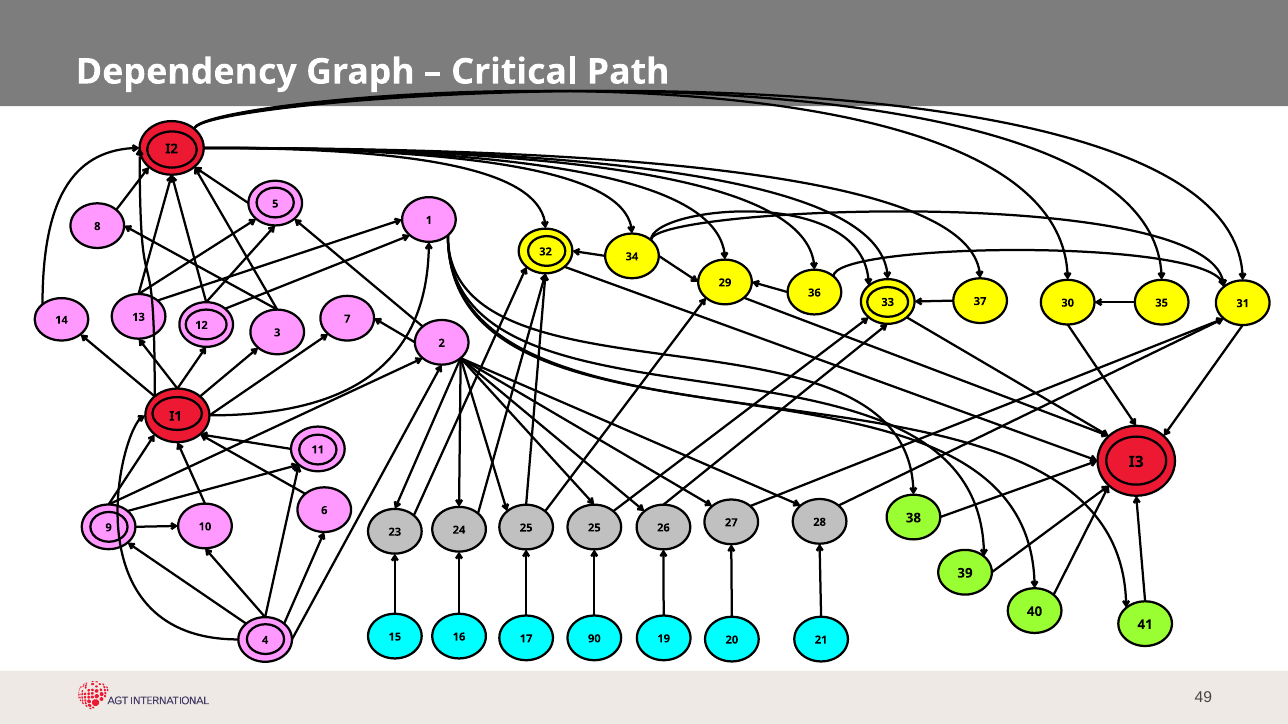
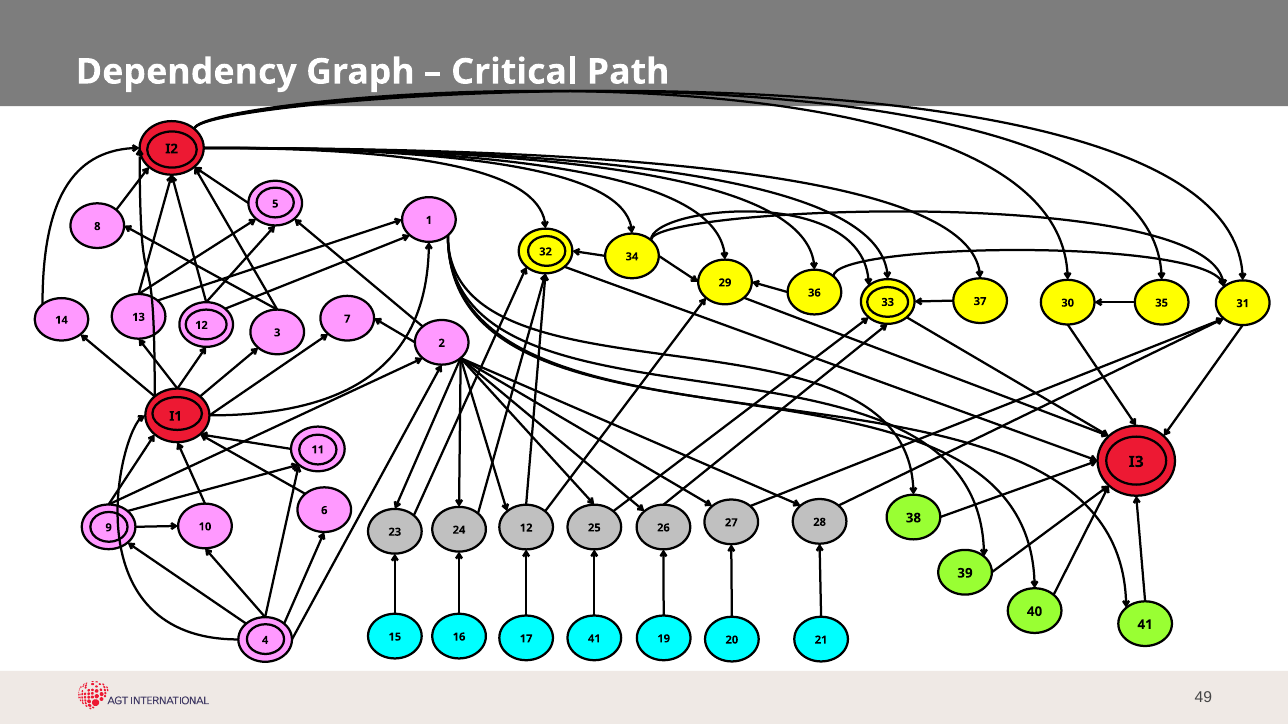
24 25: 25 -> 12 (526, 528)
17 90: 90 -> 41 (594, 639)
